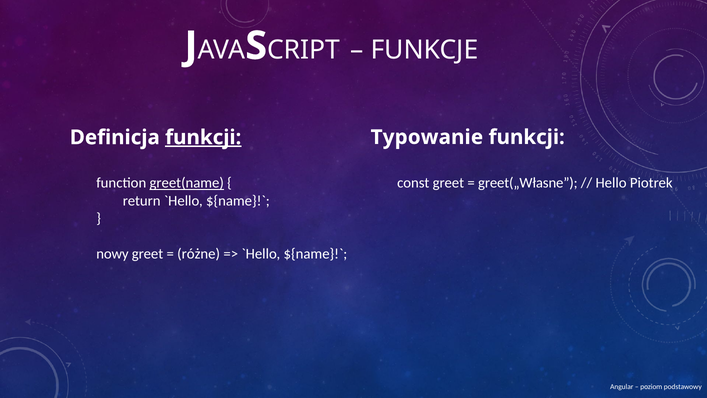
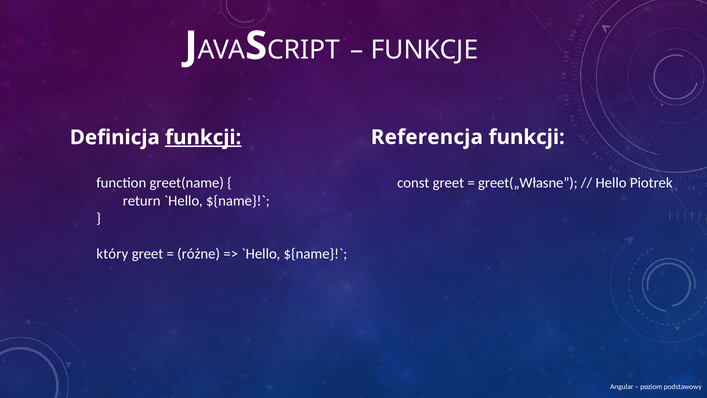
Typowanie: Typowanie -> Referencja (427, 137)
greet(name underline: present -> none (187, 183)
nowy: nowy -> który (112, 254)
